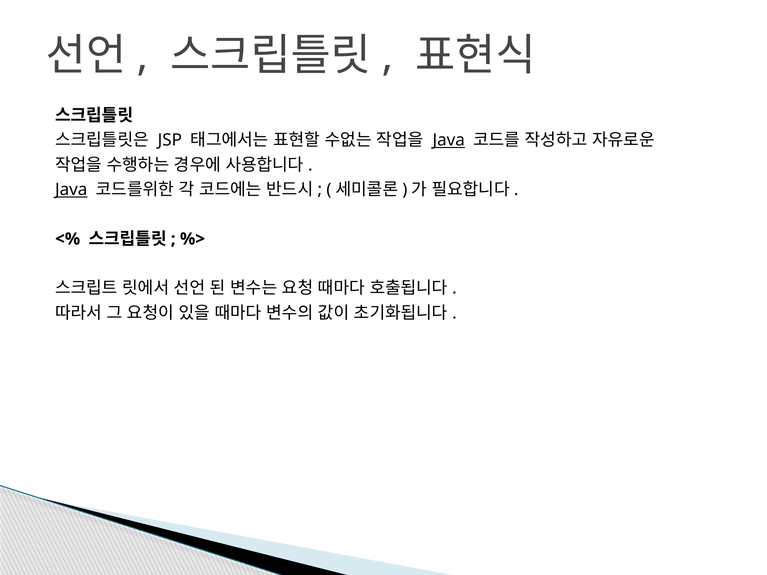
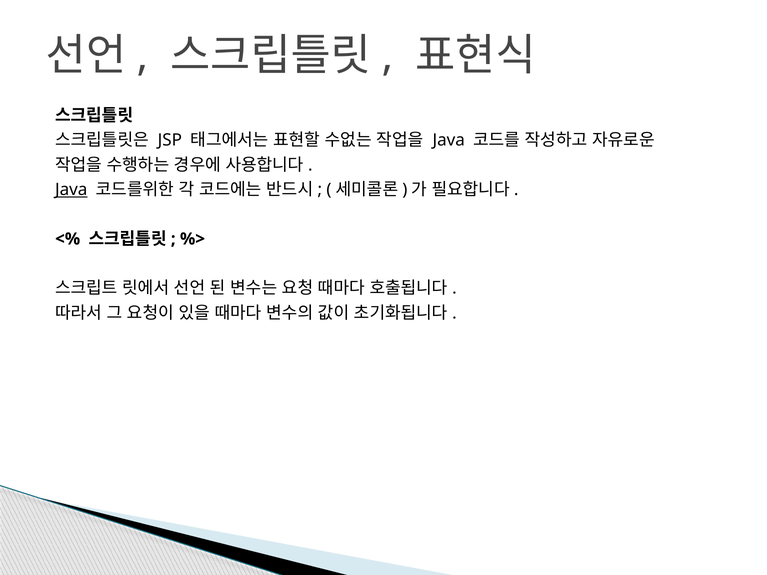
Java underline: present -> none (449, 140)
